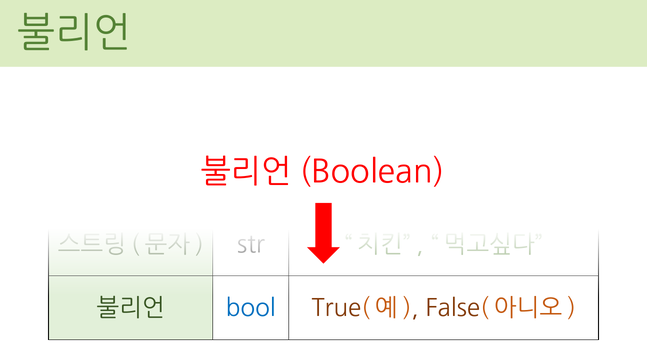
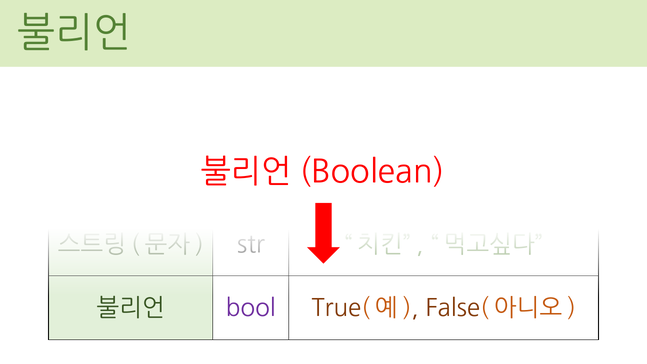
bool colour: blue -> purple (251, 308)
